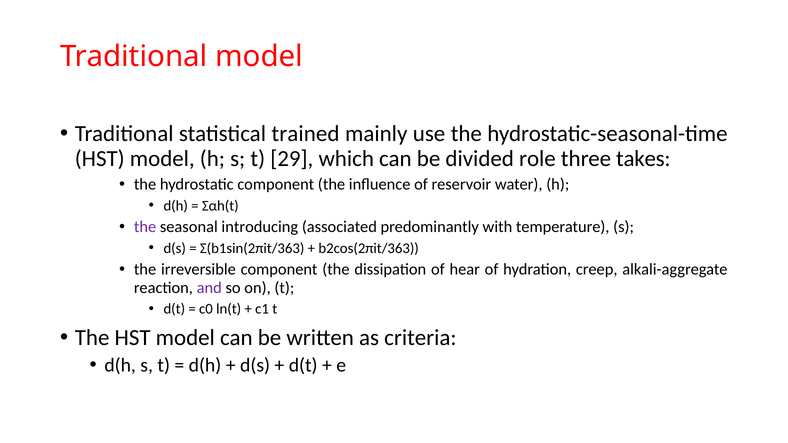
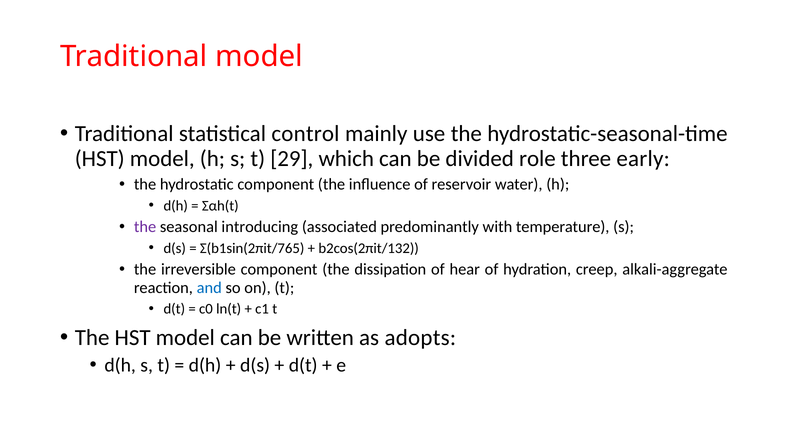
trained: trained -> control (305, 134)
takes: takes -> early (643, 159)
Σ(b1sin(2πit/363: Σ(b1sin(2πit/363 -> Σ(b1sin(2πit/765 (252, 248)
b2cos(2πit/363: b2cos(2πit/363 -> b2cos(2πit/132 (369, 248)
and colour: purple -> blue (209, 288)
criteria: criteria -> adopts (420, 338)
